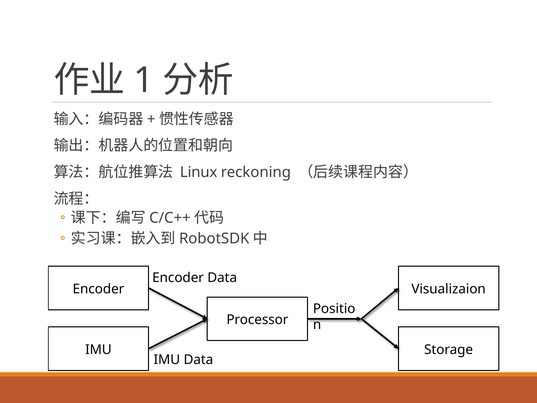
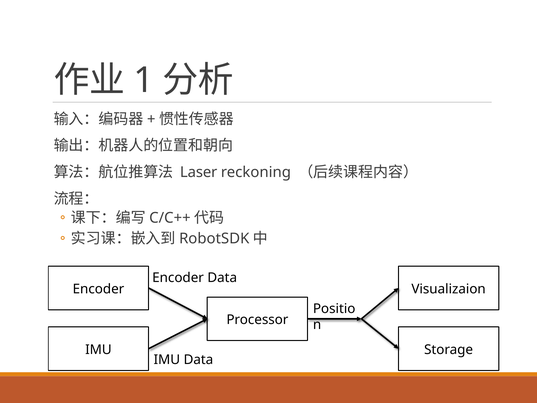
Linux: Linux -> Laser (199, 172)
